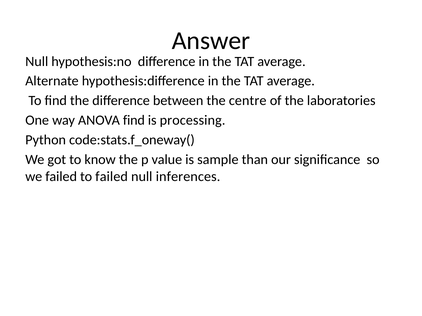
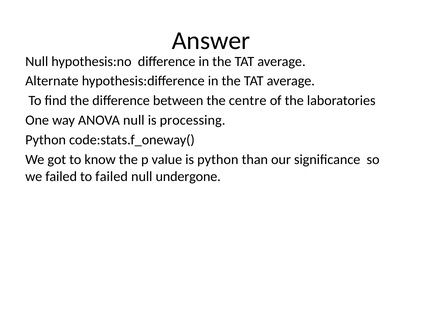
ANOVA find: find -> null (134, 121)
is sample: sample -> python (218, 160)
inferences: inferences -> undergone (188, 177)
